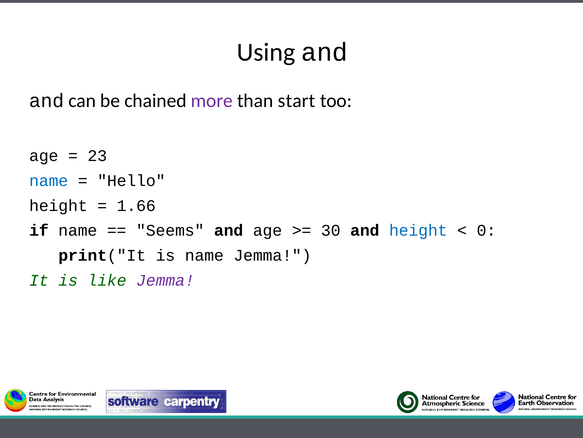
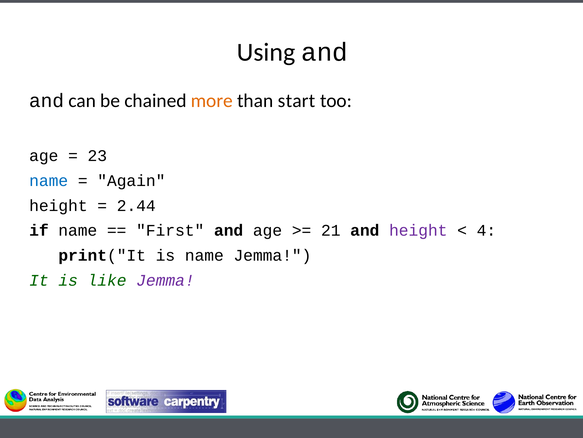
more colour: purple -> orange (212, 101)
Hello: Hello -> Again (131, 180)
1.66: 1.66 -> 2.44 (136, 205)
Seems: Seems -> First (170, 230)
30: 30 -> 21 (331, 230)
height colour: blue -> purple (418, 230)
0: 0 -> 4 (486, 230)
